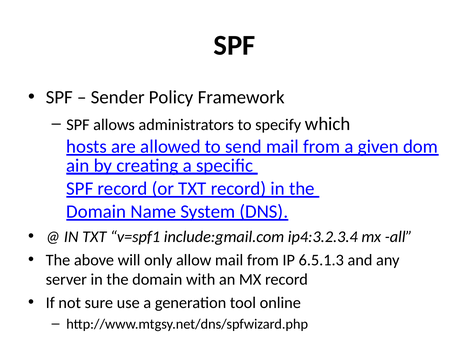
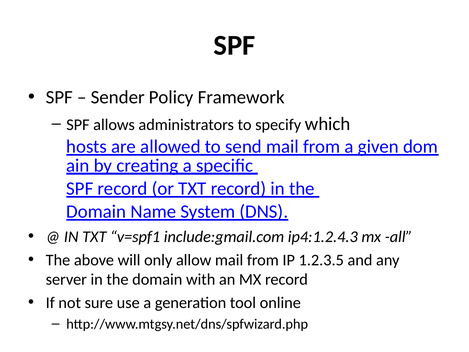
ip4:3.2.3.4: ip4:3.2.3.4 -> ip4:1.2.4.3 (323, 237)
6.5.1.3: 6.5.1.3 -> 1.2.3.5 (321, 260)
